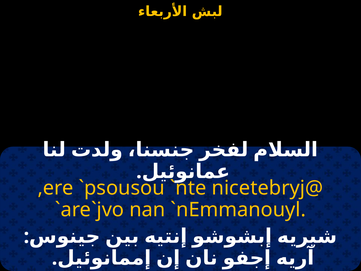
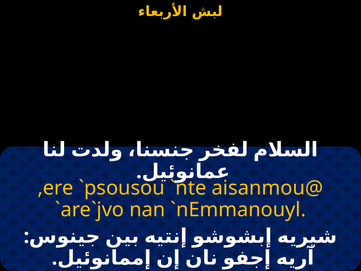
nicetebryj@: nicetebryj@ -> aisanmou@ (267, 188)
